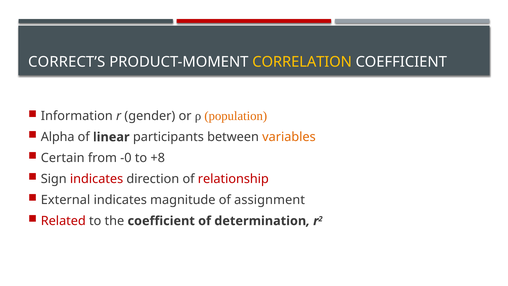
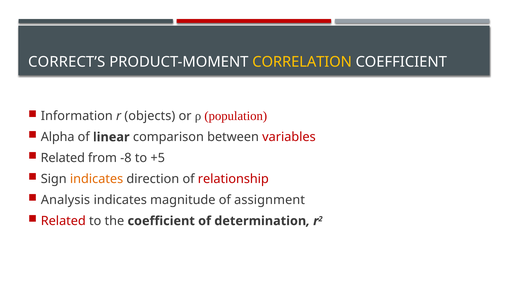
gender: gender -> objects (150, 116)
population colour: orange -> red (236, 116)
participants: participants -> comparison (168, 137)
variables colour: orange -> red (289, 137)
Certain: Certain -> Related (63, 158)
-0: -0 -> -8 (126, 158)
+8: +8 -> +5 (158, 158)
indicates colour: red -> orange (97, 179)
External: External -> Analysis (65, 200)
